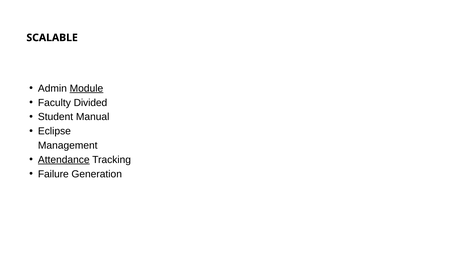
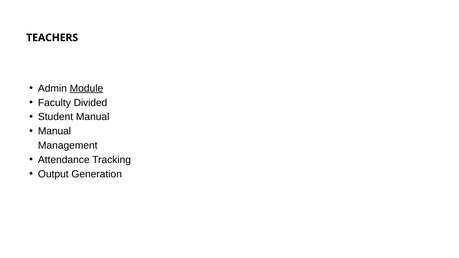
SCALABLE: SCALABLE -> TEACHERS (52, 38)
Eclipse: Eclipse -> Manual (54, 131)
Attendance underline: present -> none (64, 160)
Failure: Failure -> Output (53, 174)
